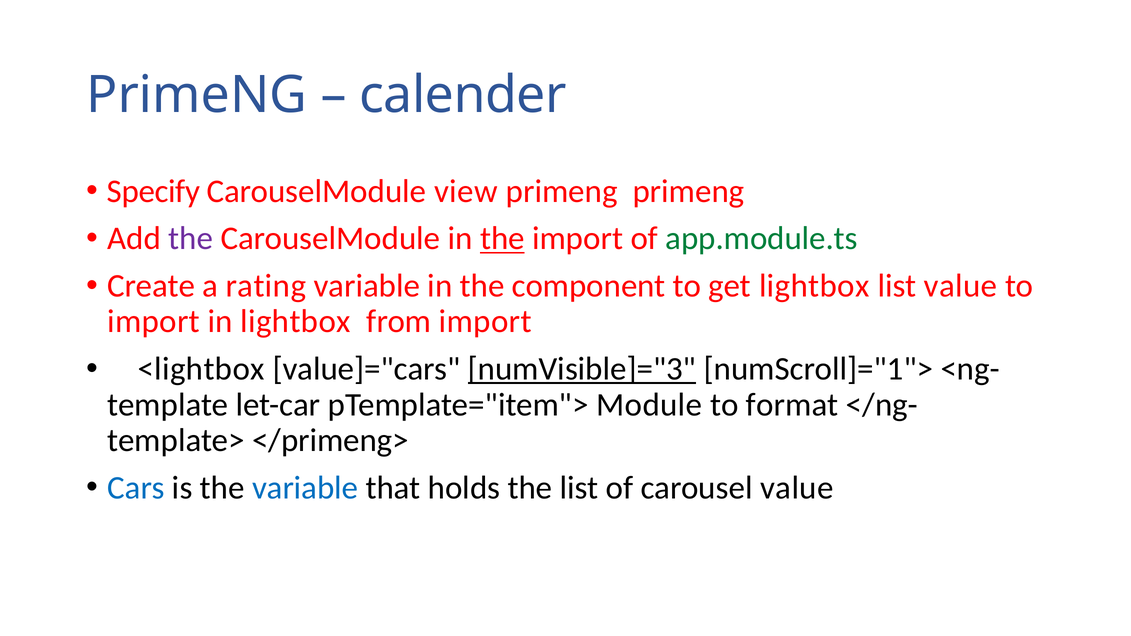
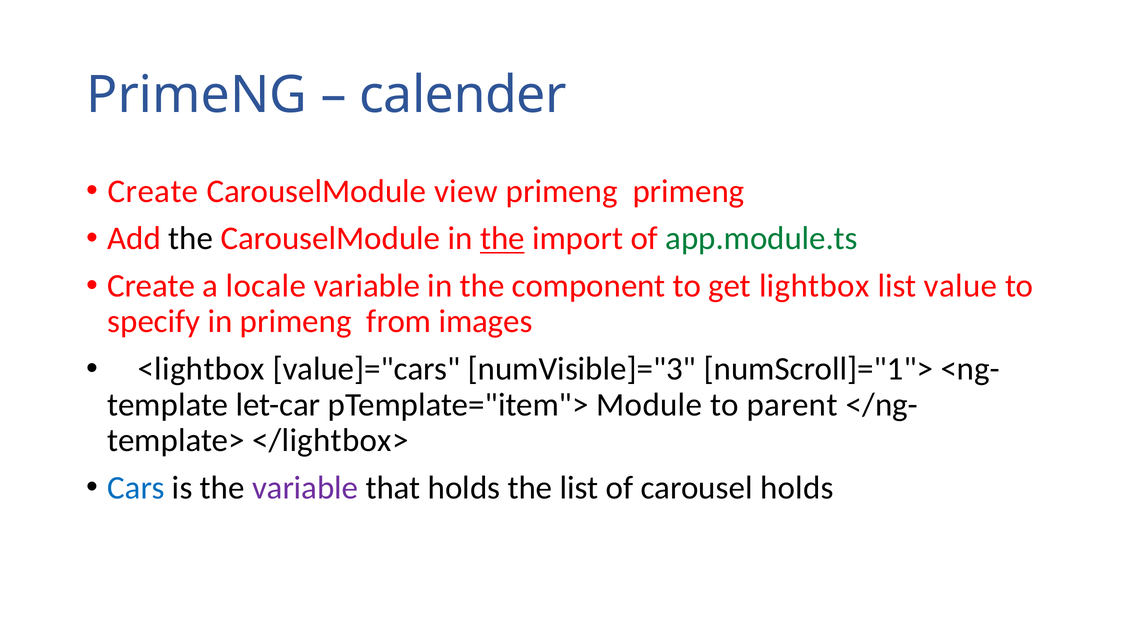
Specify: Specify -> Create (153, 191)
the colour: purple -> black (191, 239)
rating: rating -> locale (266, 286)
import: import -> specify (154, 322)
in lightbox: lightbox -> primeng (296, 322)
from import: import -> images (486, 322)
numVisible]="3 underline: present -> none (582, 369)
format: format -> parent (792, 405)
</primeng>: </primeng> -> </lightbox> (330, 440)
variable colour: blue -> purple (305, 488)
carousel value: value -> holds (797, 488)
